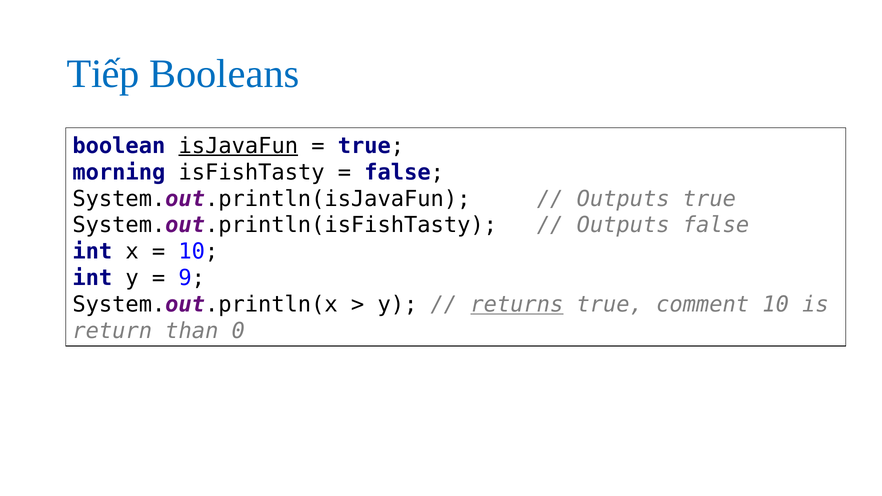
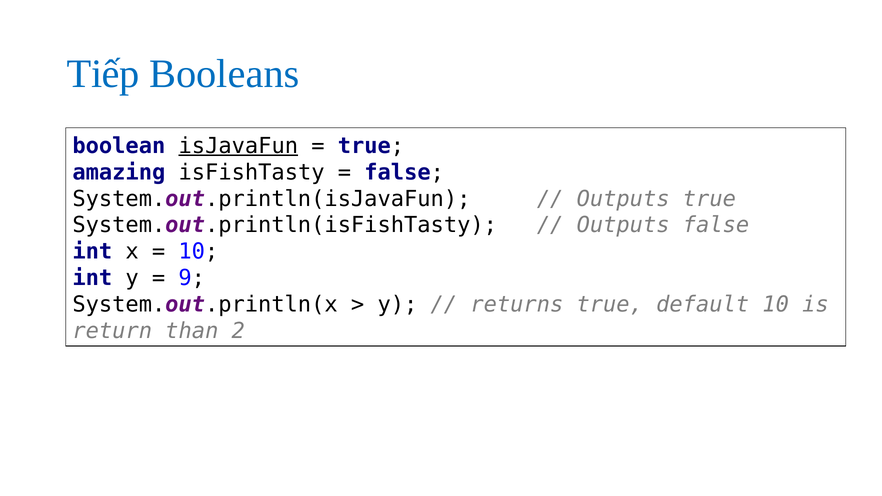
morning: morning -> amazing (119, 172)
returns underline: present -> none (517, 305)
comment: comment -> default (703, 305)
0: 0 -> 2 (238, 331)
